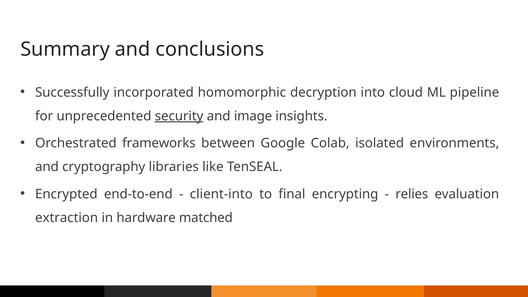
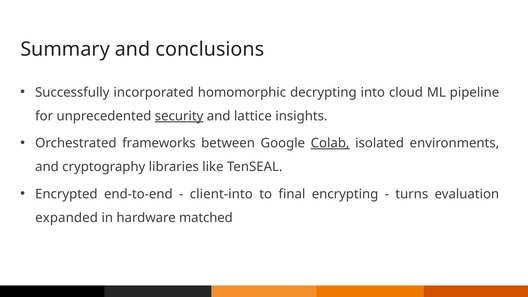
decryption: decryption -> decrypting (323, 92)
image: image -> lattice (253, 116)
Colab underline: none -> present (330, 143)
relies: relies -> turns (412, 194)
extraction: extraction -> expanded (67, 218)
